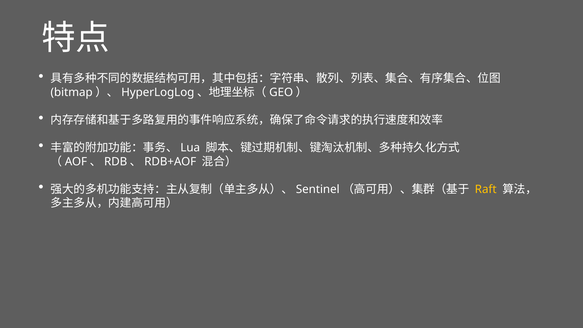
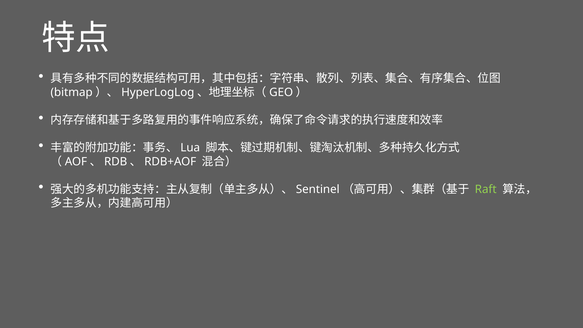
Raft colour: yellow -> light green (486, 189)
